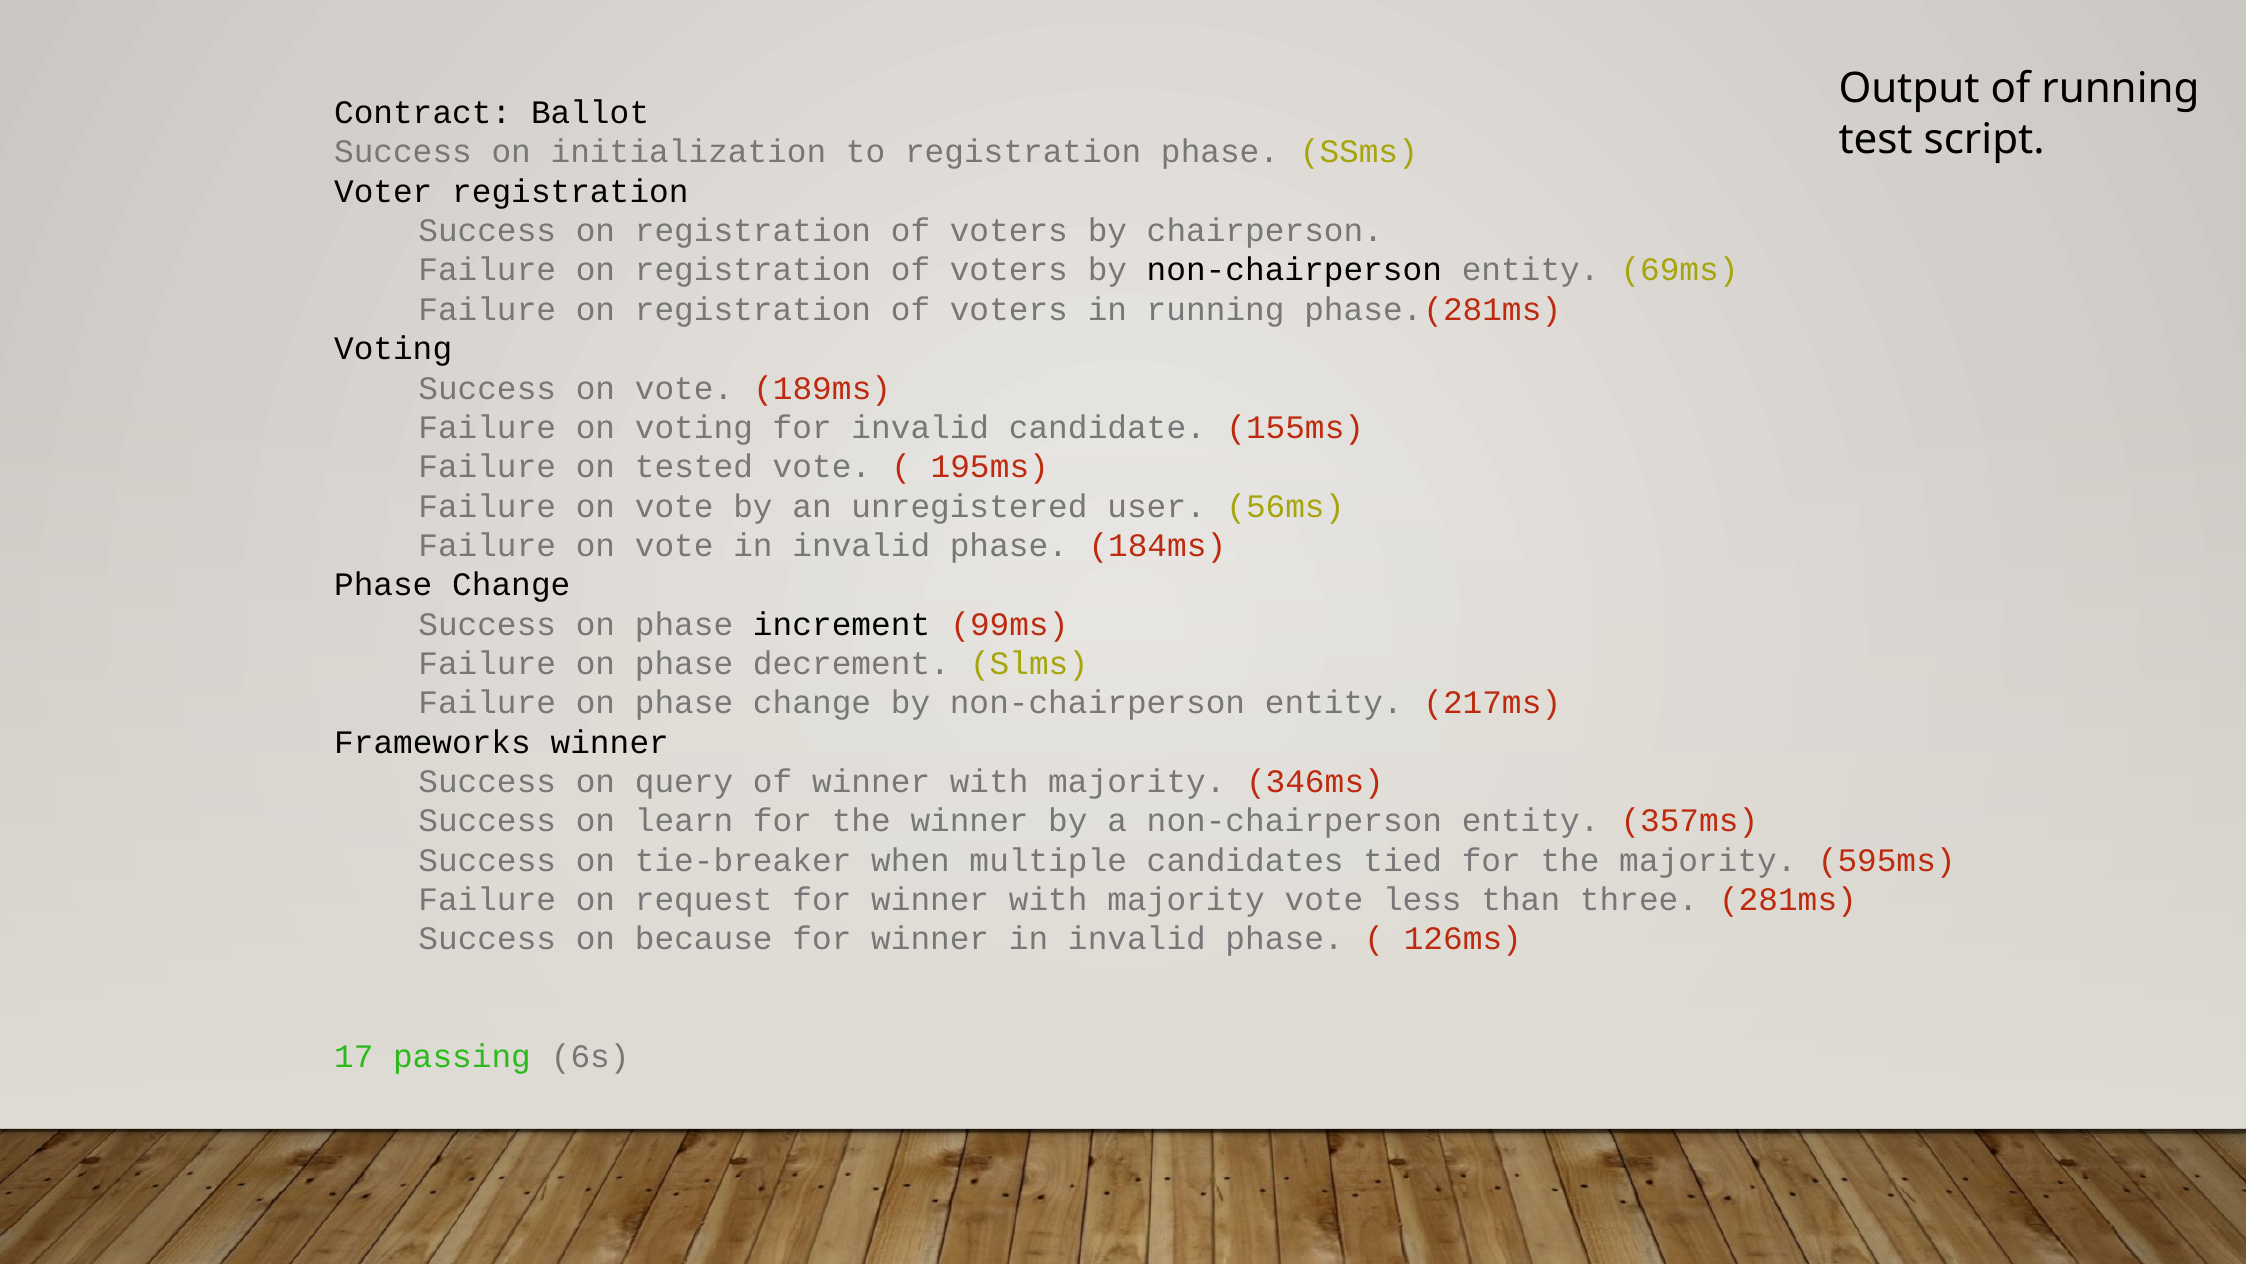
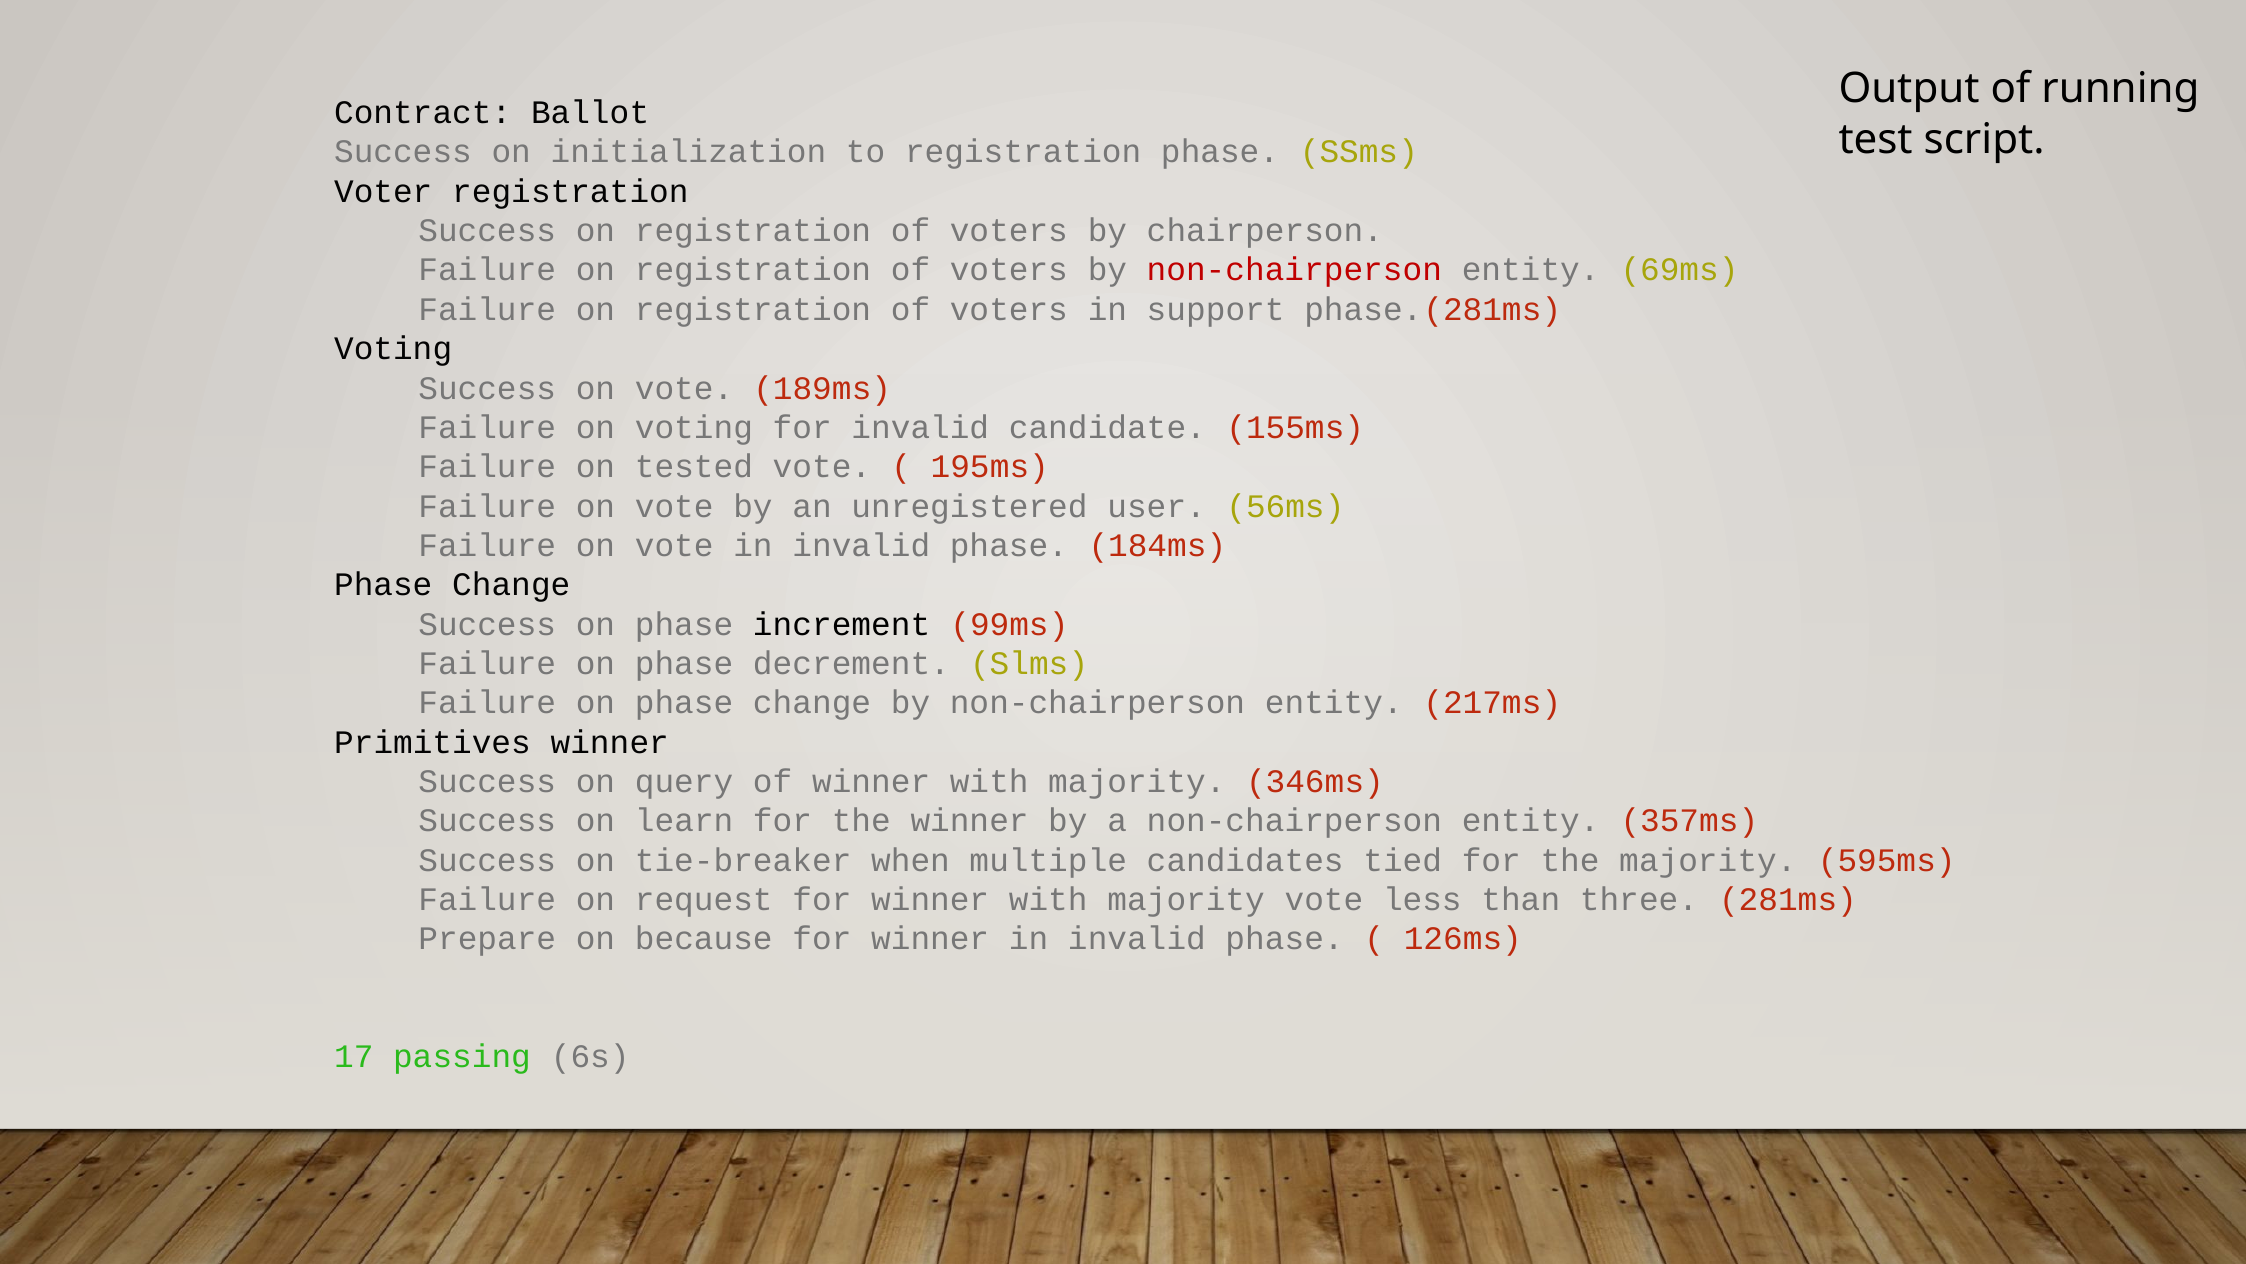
non-chairperson colour: black -> red (1294, 270)
in running: running -> support (1216, 309)
Frameworks: Frameworks -> Primitives (432, 742)
Success: Success -> Prepare (487, 939)
